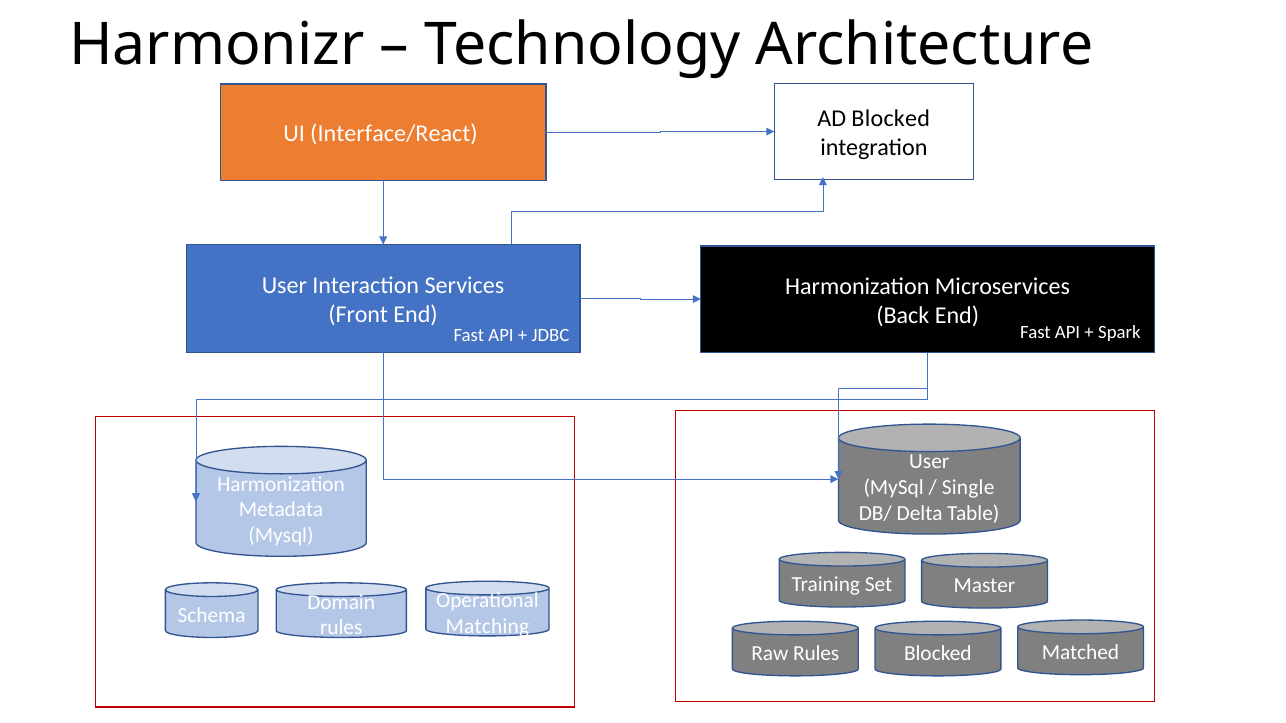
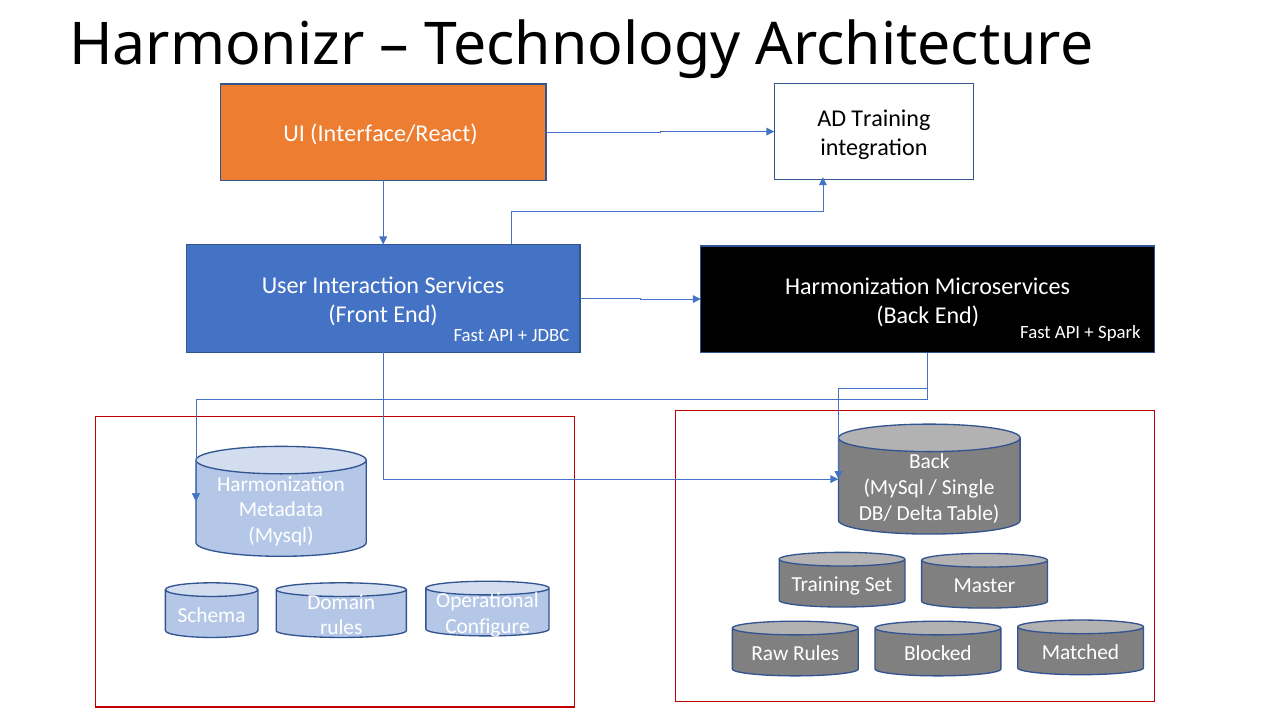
AD Blocked: Blocked -> Training (891, 119)
User: User -> Back (929, 462)
Matching: Matching -> Configure (488, 627)
